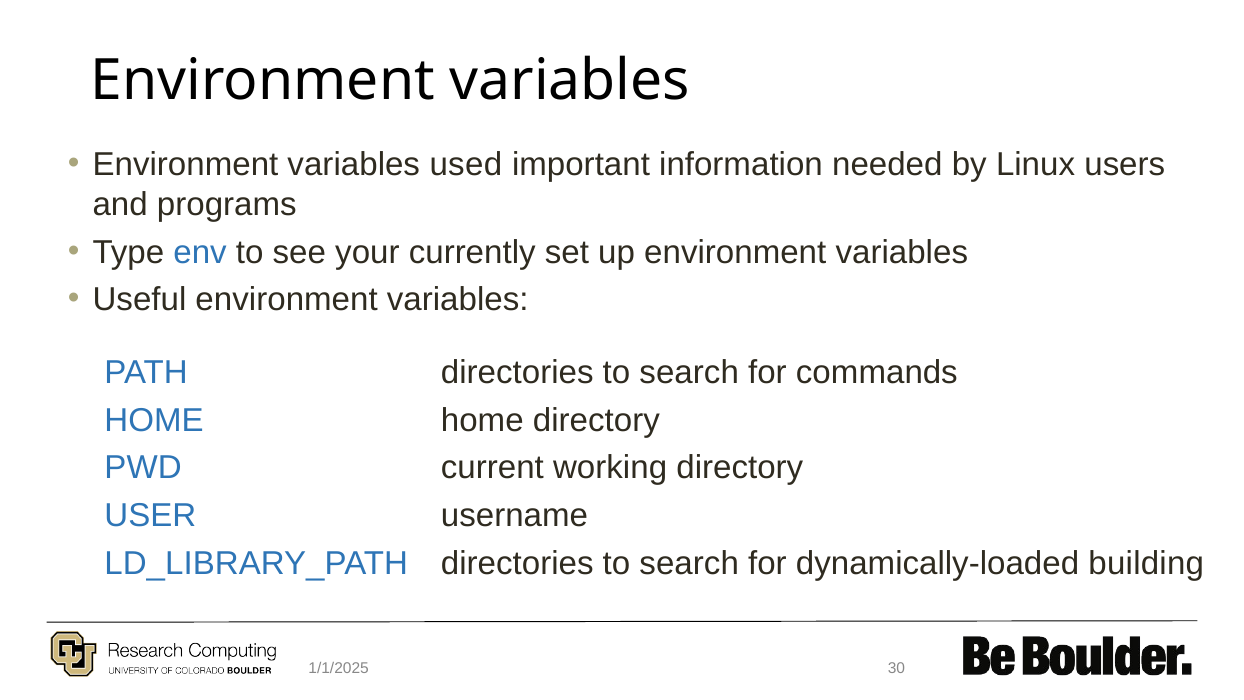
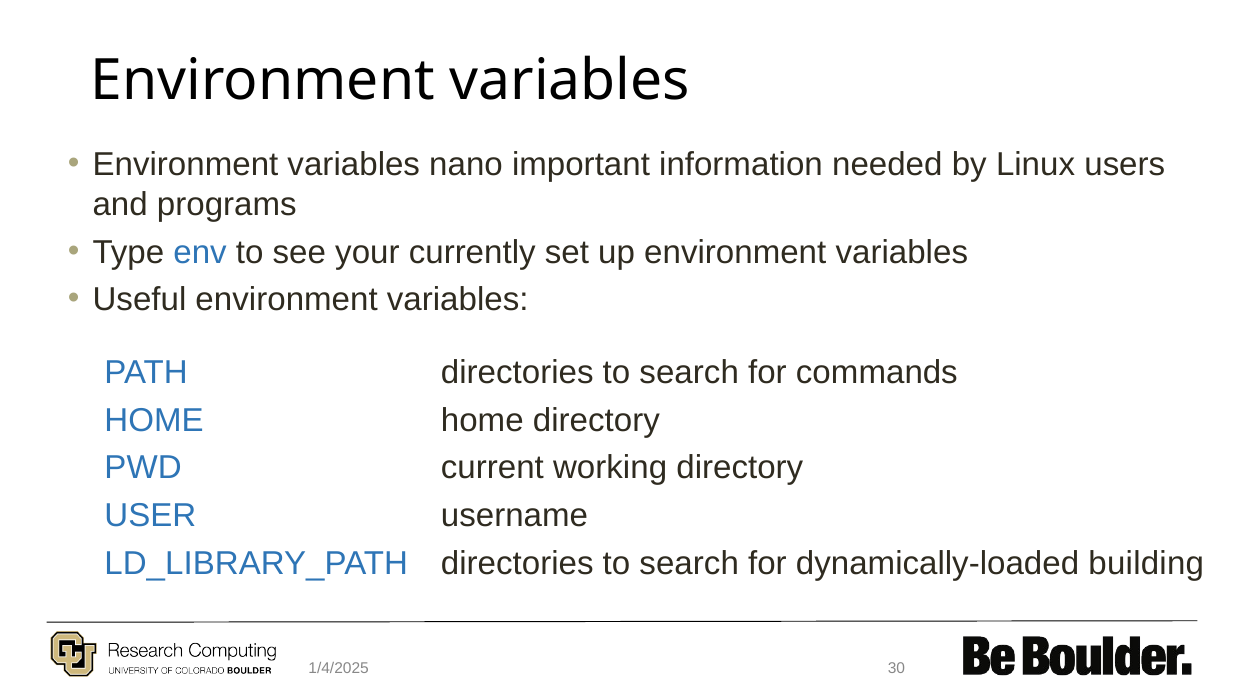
used: used -> nano (466, 164)
1/1/2025: 1/1/2025 -> 1/4/2025 (339, 668)
